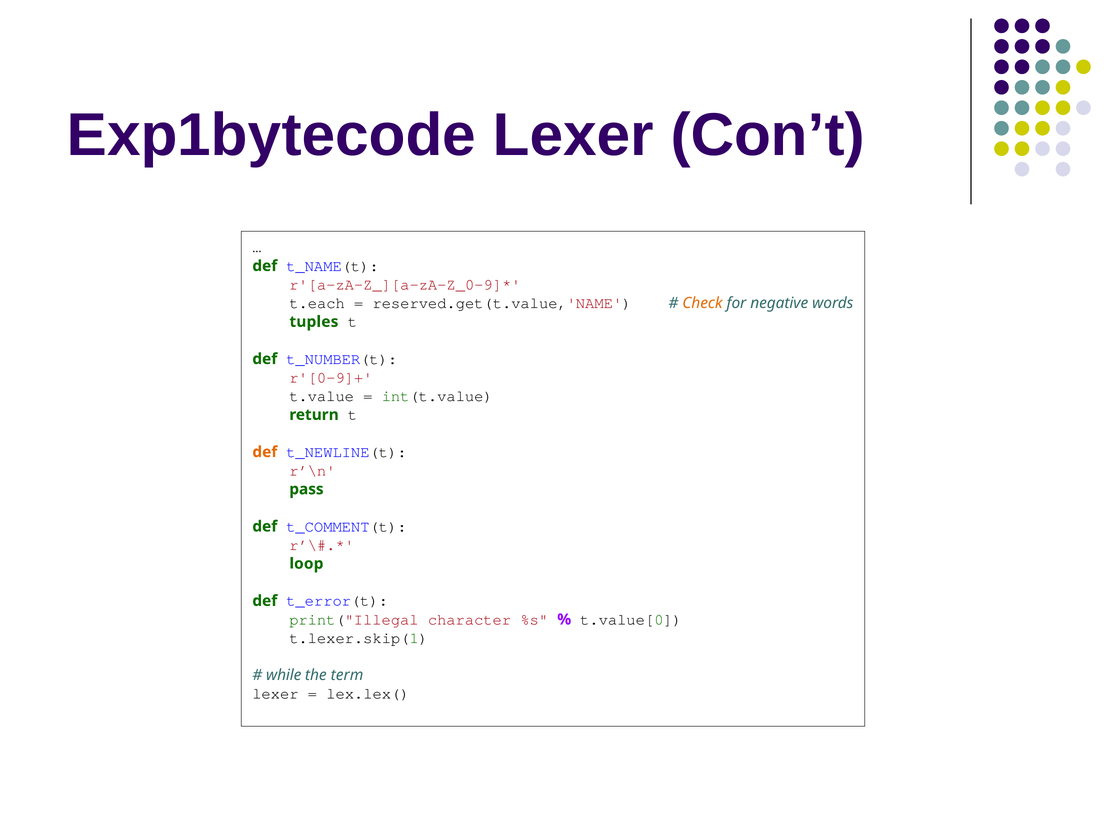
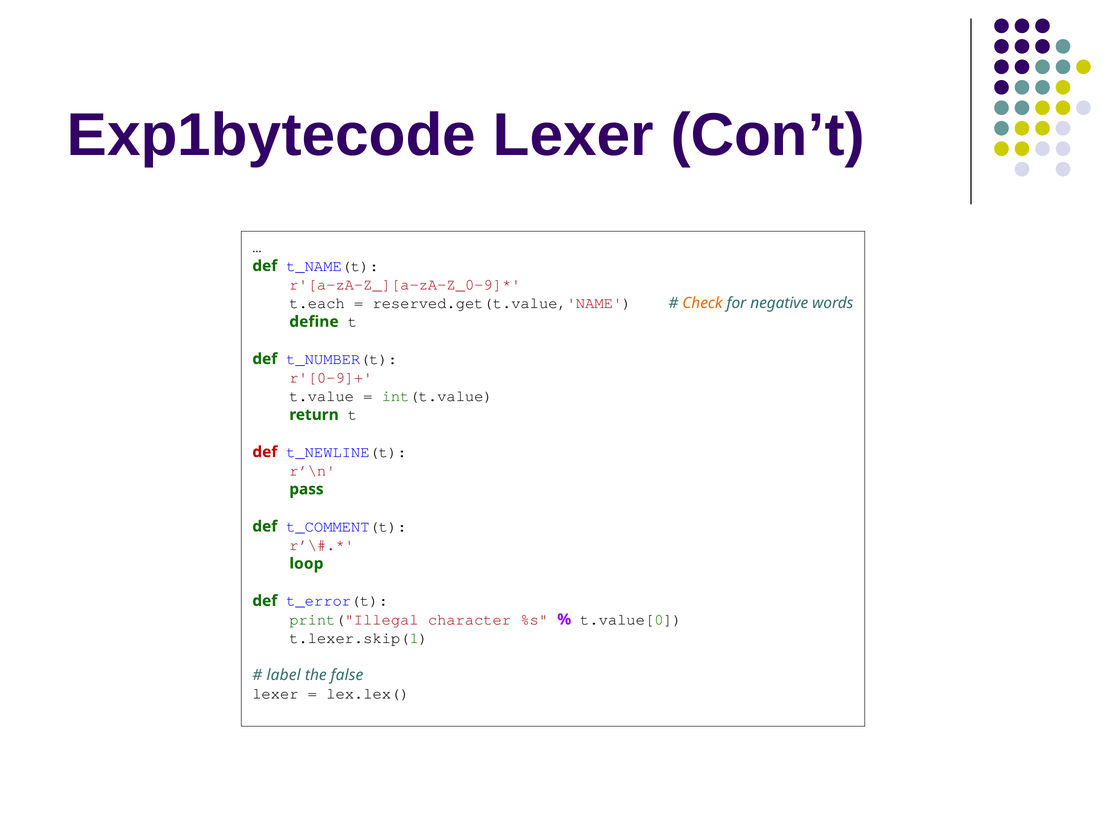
tuples: tuples -> define (314, 322)
def colour: orange -> red (265, 452)
while: while -> label (284, 675)
term: term -> false (347, 675)
